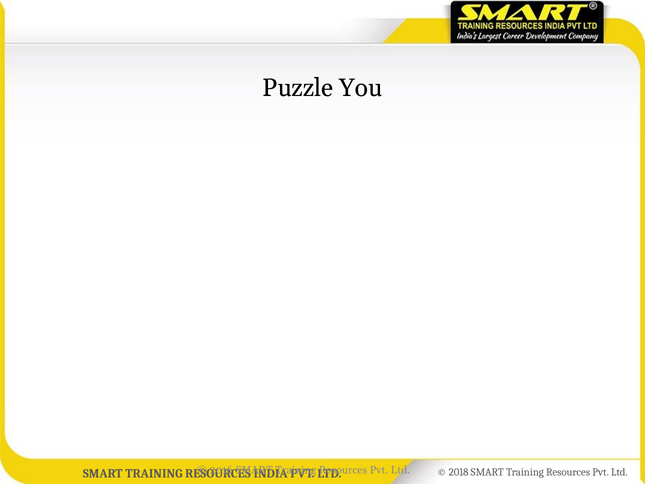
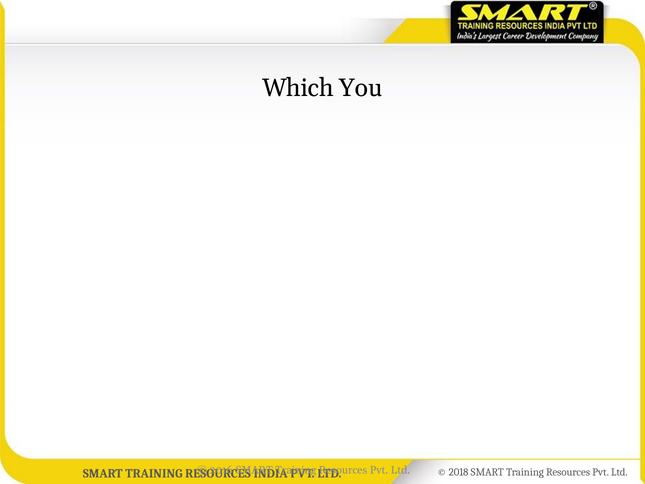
Puzzle: Puzzle -> Which (298, 88)
